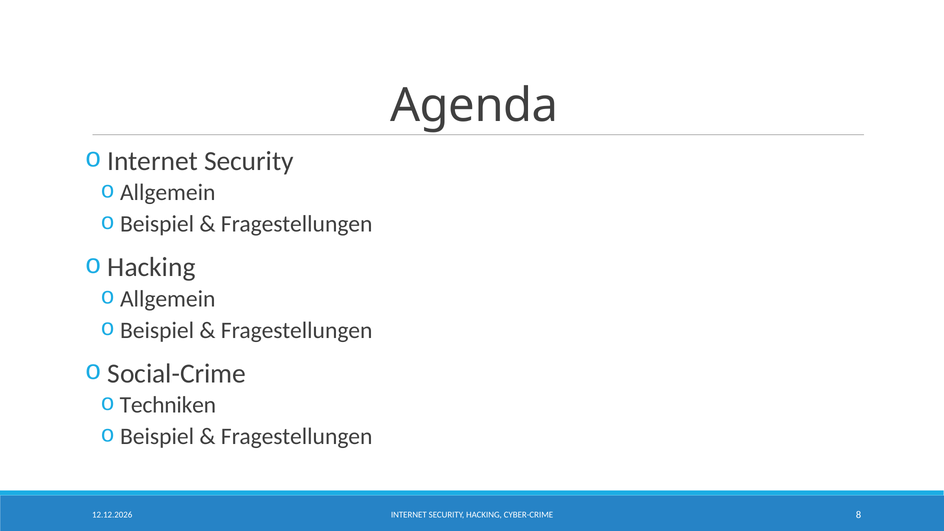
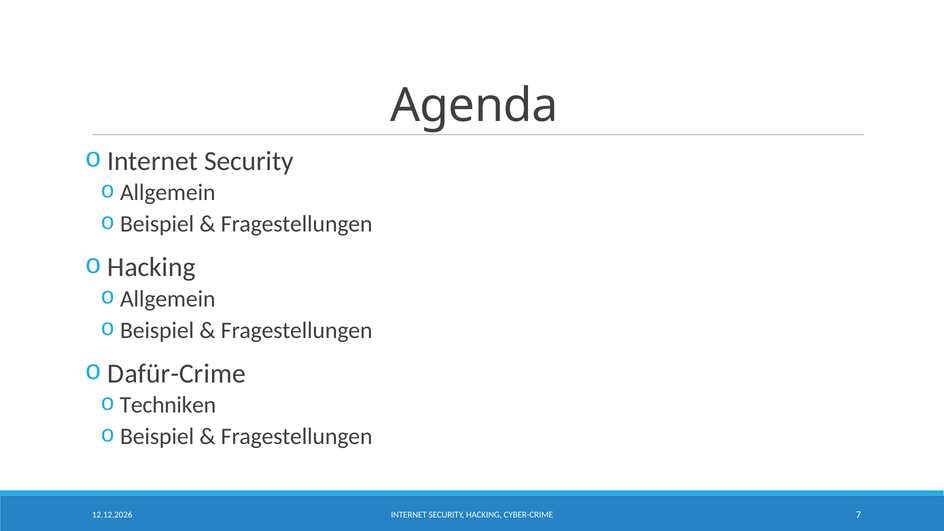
Social-Crime: Social-Crime -> Dafür-Crime (177, 374)
8: 8 -> 7 (859, 515)
